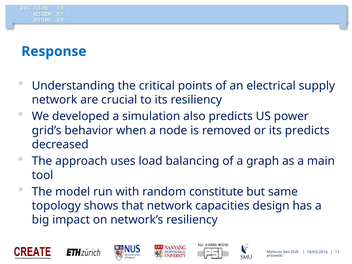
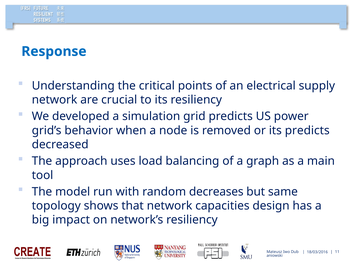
also: also -> grid (194, 116)
constitute: constitute -> decreases (216, 192)
